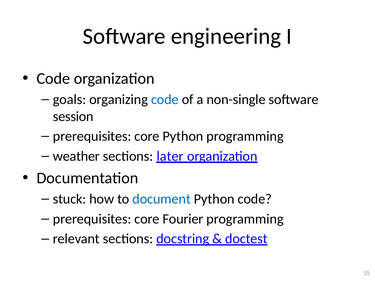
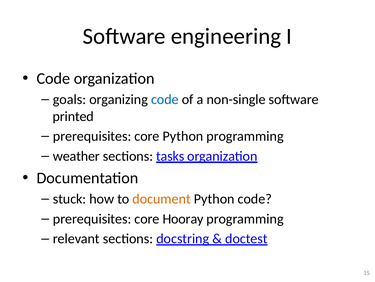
session: session -> printed (73, 116)
later: later -> tasks (170, 156)
document colour: blue -> orange (162, 199)
Fourier: Fourier -> Hooray (183, 218)
